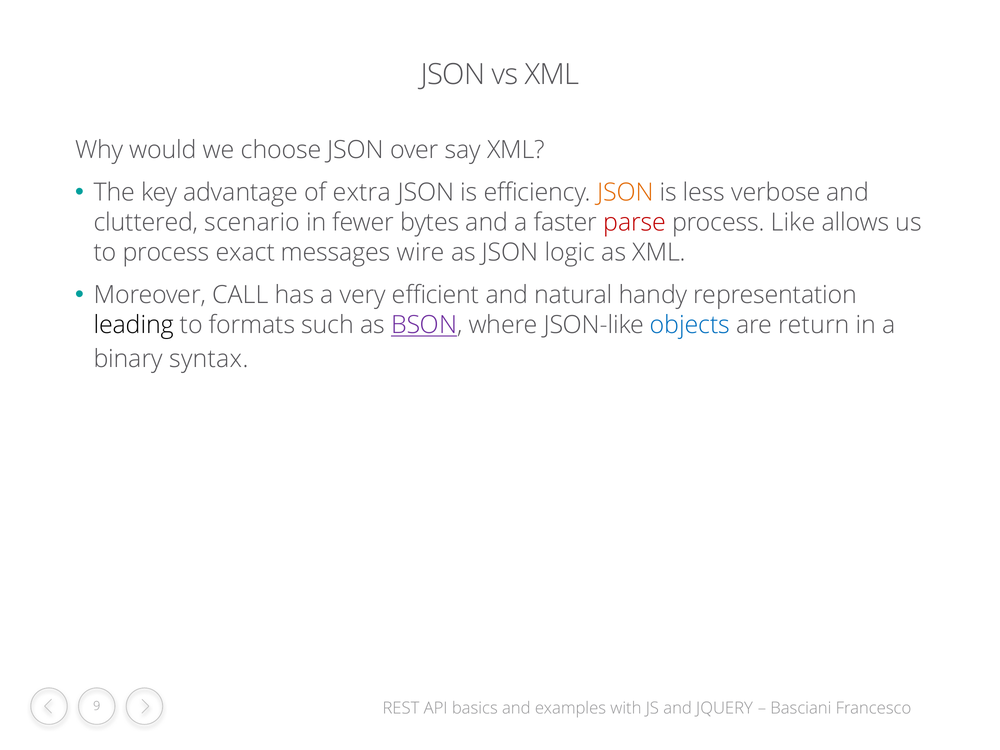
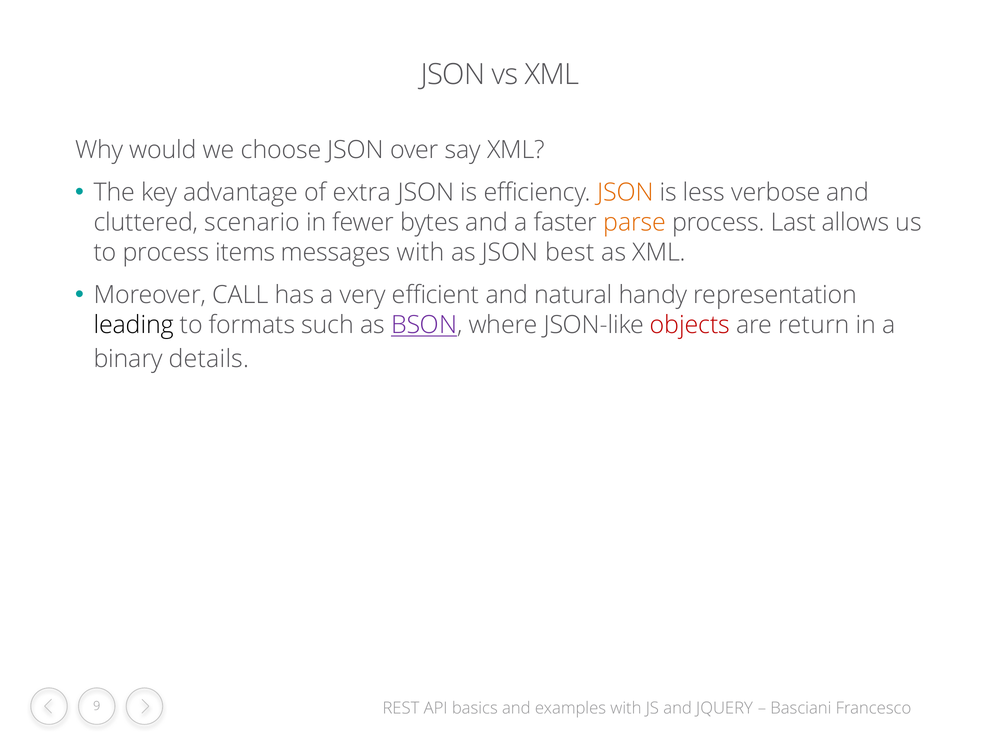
parse colour: red -> orange (635, 223)
Like: Like -> Last (793, 223)
exact: exact -> items (245, 253)
messages wire: wire -> with (421, 253)
logic: logic -> best (570, 253)
objects colour: blue -> red (690, 325)
syntax: syntax -> details (209, 359)
